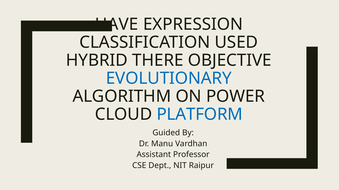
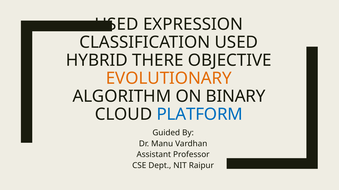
HAVE: HAVE -> USED (117, 24)
EVOLUTIONARY colour: blue -> orange (169, 79)
POWER: POWER -> BINARY (236, 97)
